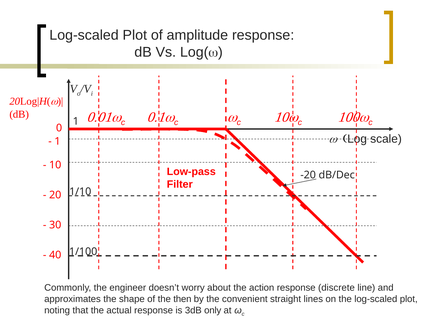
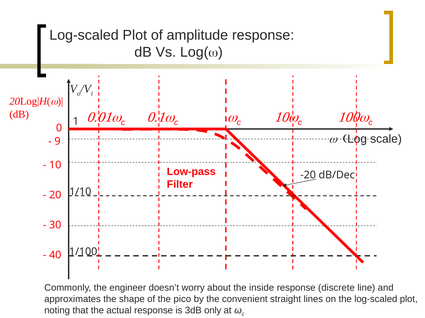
1: 1 -> 9 (57, 142)
action: action -> inside (262, 289)
then: then -> pico (182, 300)
